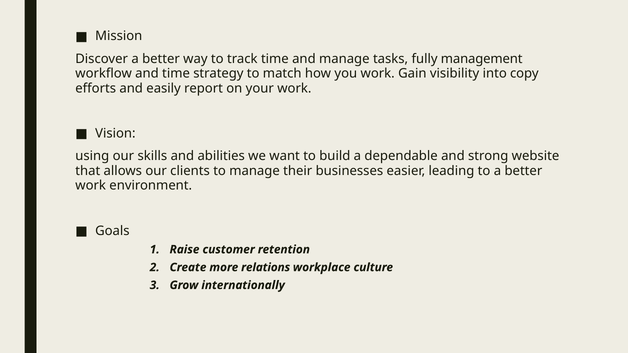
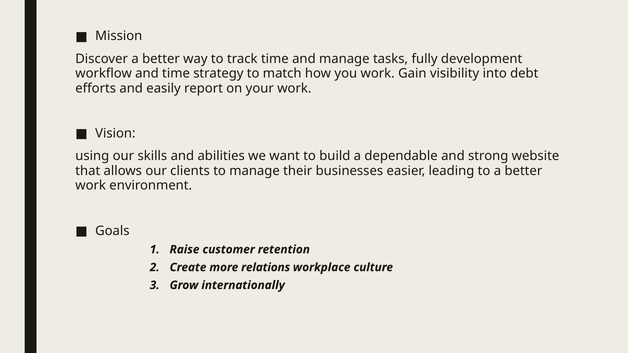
management: management -> development (482, 59)
copy: copy -> debt (524, 74)
